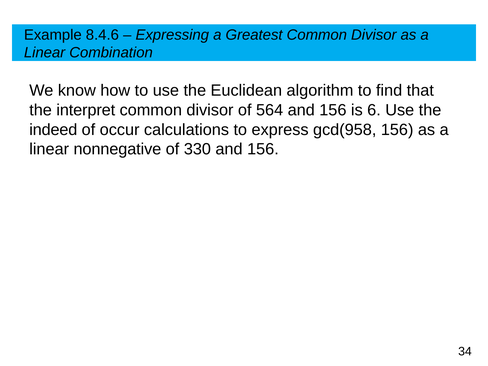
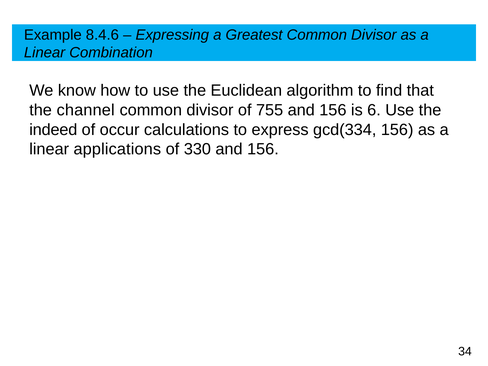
interpret: interpret -> channel (86, 110)
564: 564 -> 755 (270, 110)
gcd(958: gcd(958 -> gcd(334 (345, 130)
nonnegative: nonnegative -> applications (117, 149)
